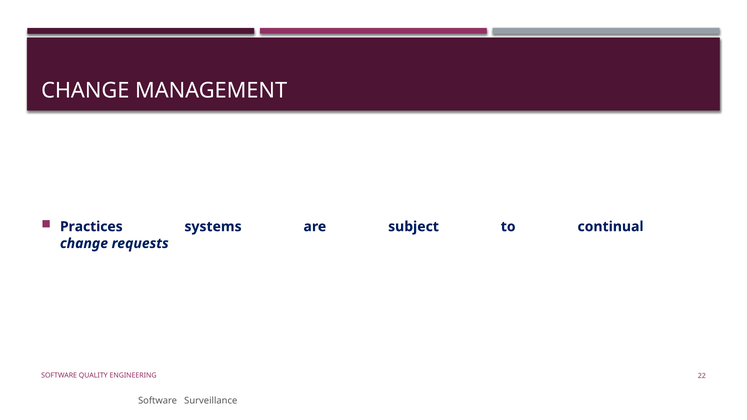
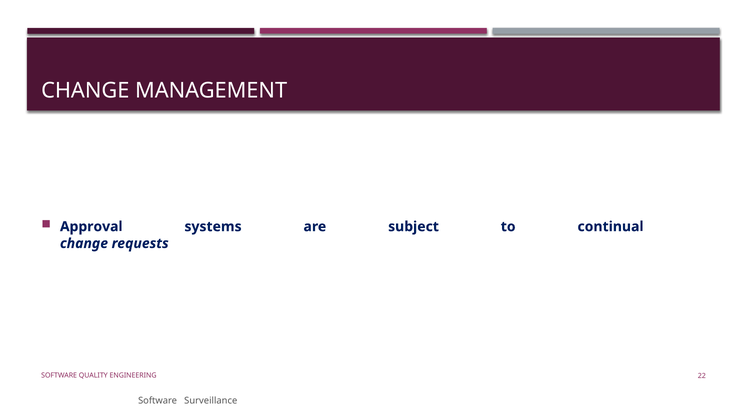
Practices: Practices -> Approval (91, 227)
